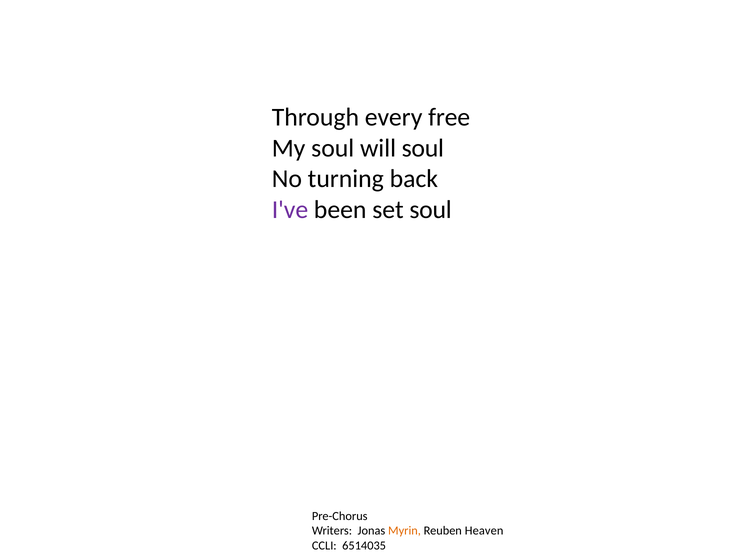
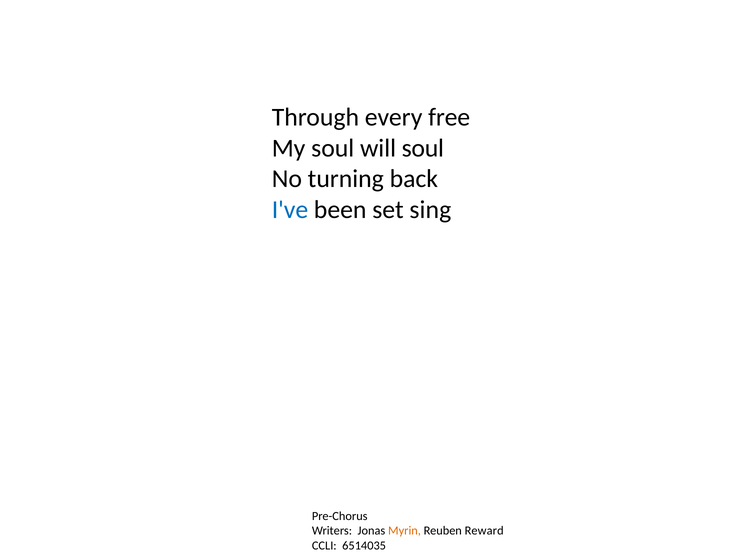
I've colour: purple -> blue (290, 210)
set soul: soul -> sing (430, 210)
Heaven: Heaven -> Reward (484, 531)
